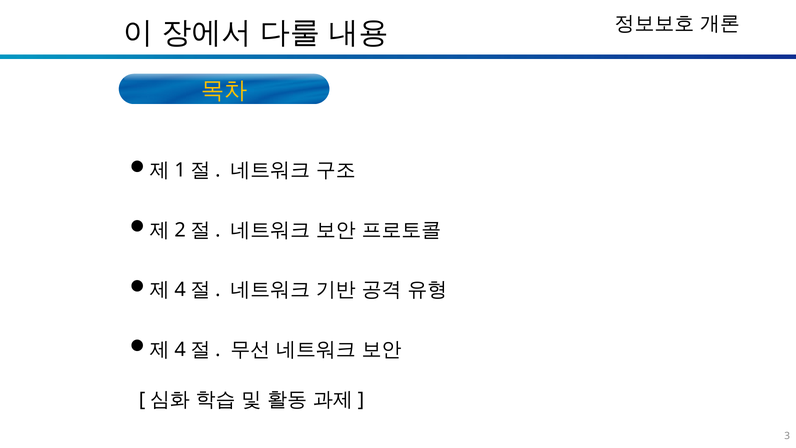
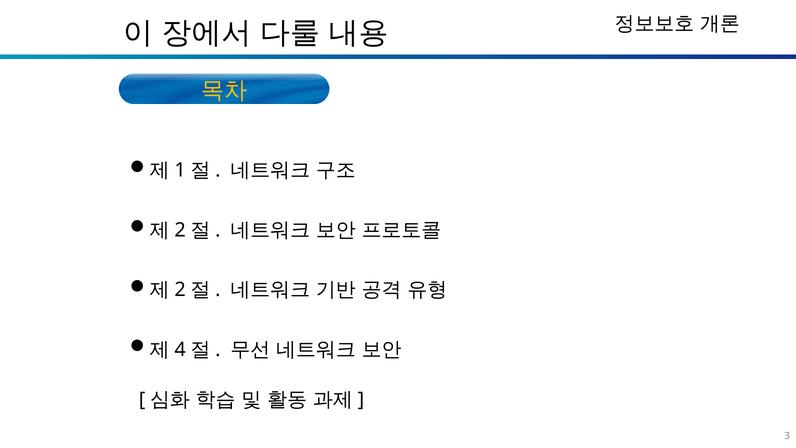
4: 4 -> 2 (180, 290)
